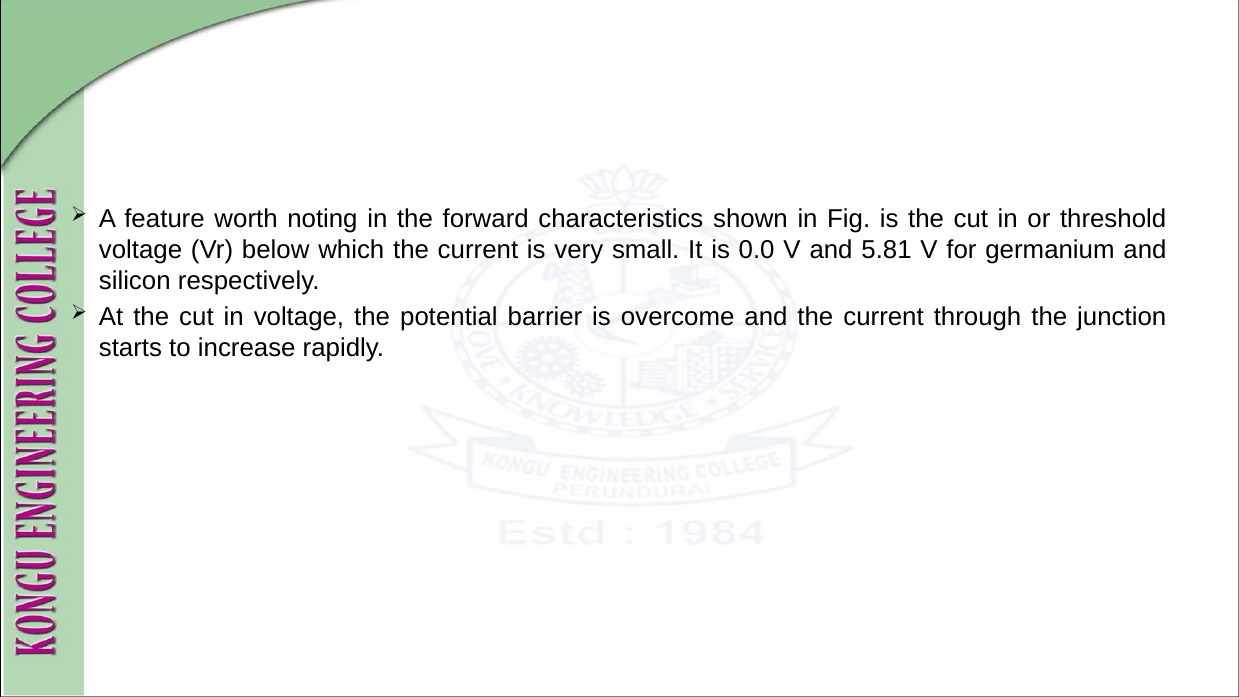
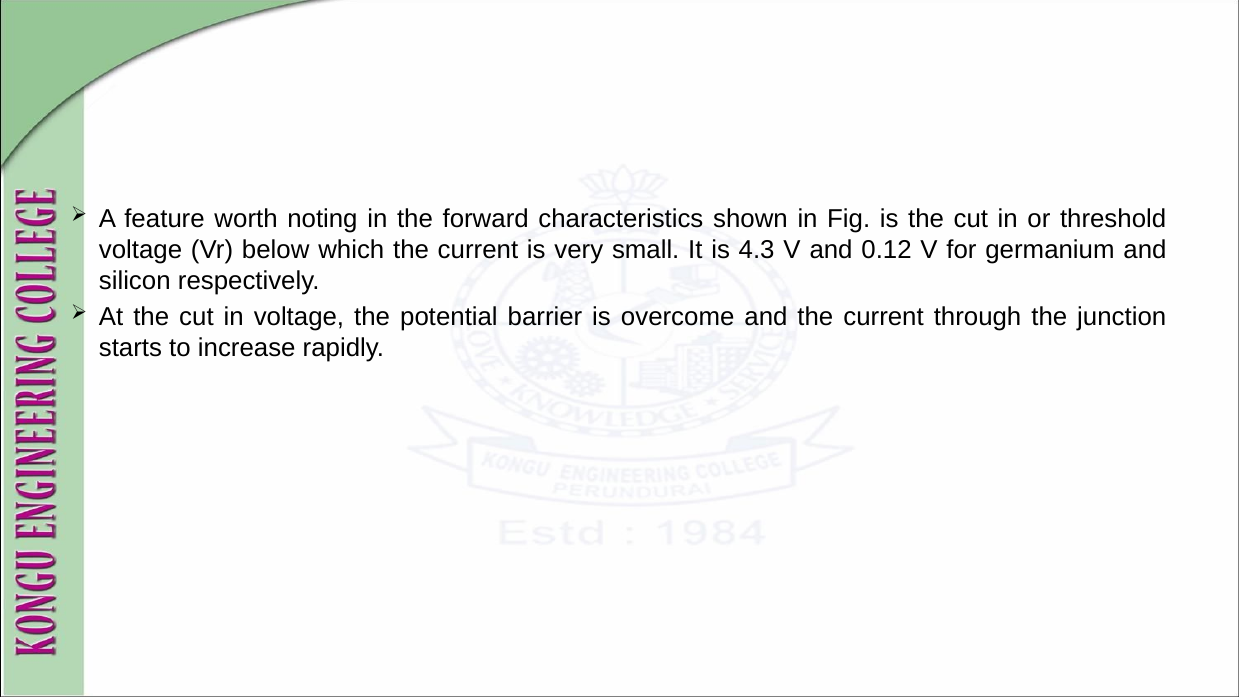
0.0: 0.0 -> 4.3 (757, 250)
5.81: 5.81 -> 0.12 (887, 250)
